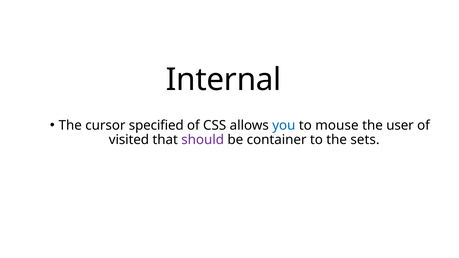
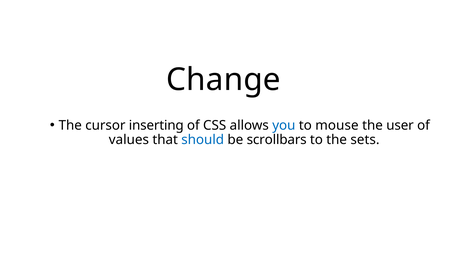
Internal: Internal -> Change (223, 80)
specified: specified -> inserting (156, 125)
visited: visited -> values (129, 140)
should colour: purple -> blue (203, 140)
container: container -> scrollbars (277, 140)
